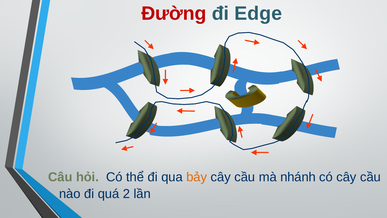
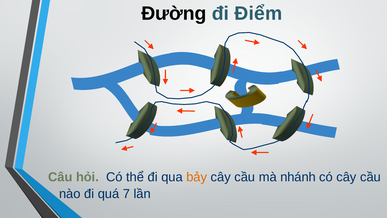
Đường colour: red -> black (174, 13)
Edge: Edge -> Điểm (258, 13)
2: 2 -> 7 (126, 194)
